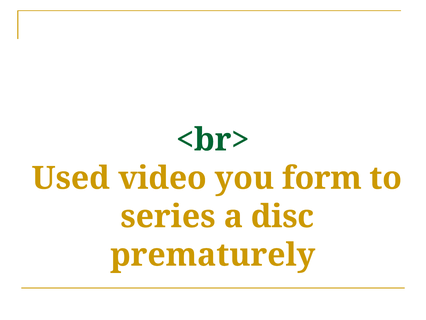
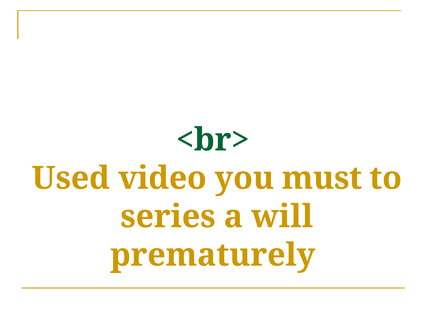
form: form -> must (322, 178)
disc: disc -> will (282, 216)
